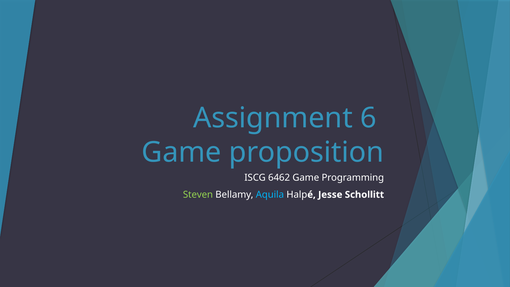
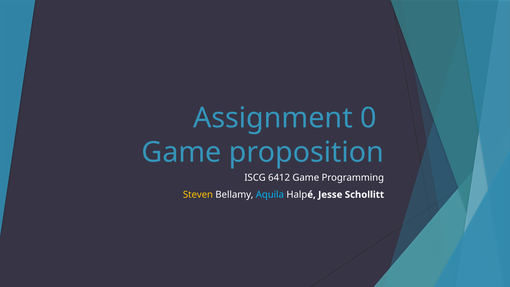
6: 6 -> 0 (368, 118)
6462: 6462 -> 6412 (279, 178)
Steven colour: light green -> yellow (198, 195)
